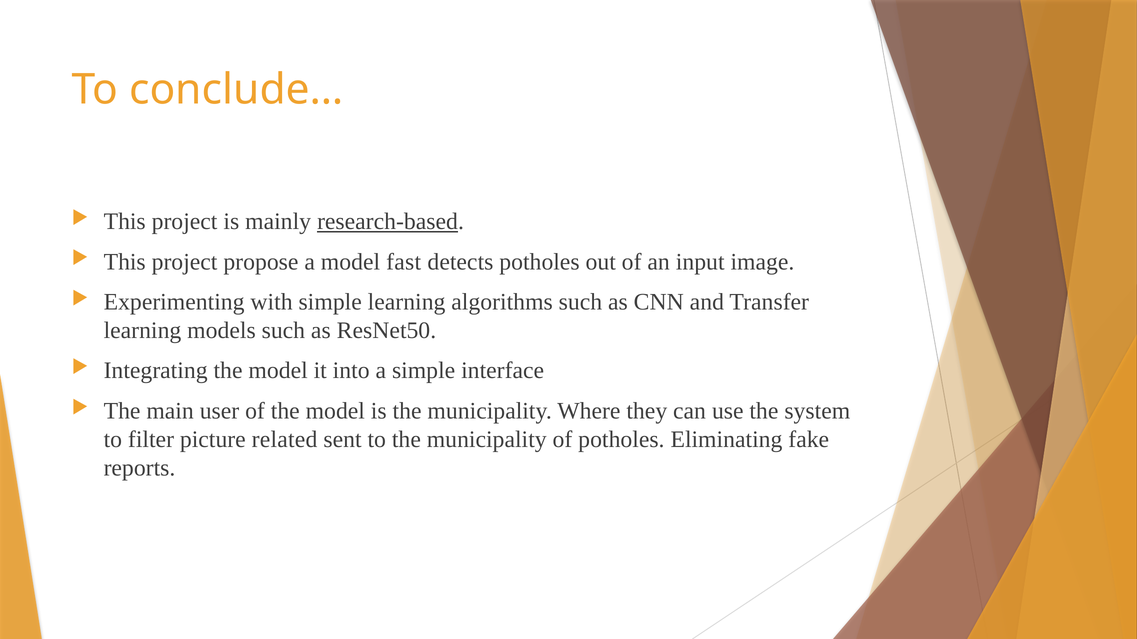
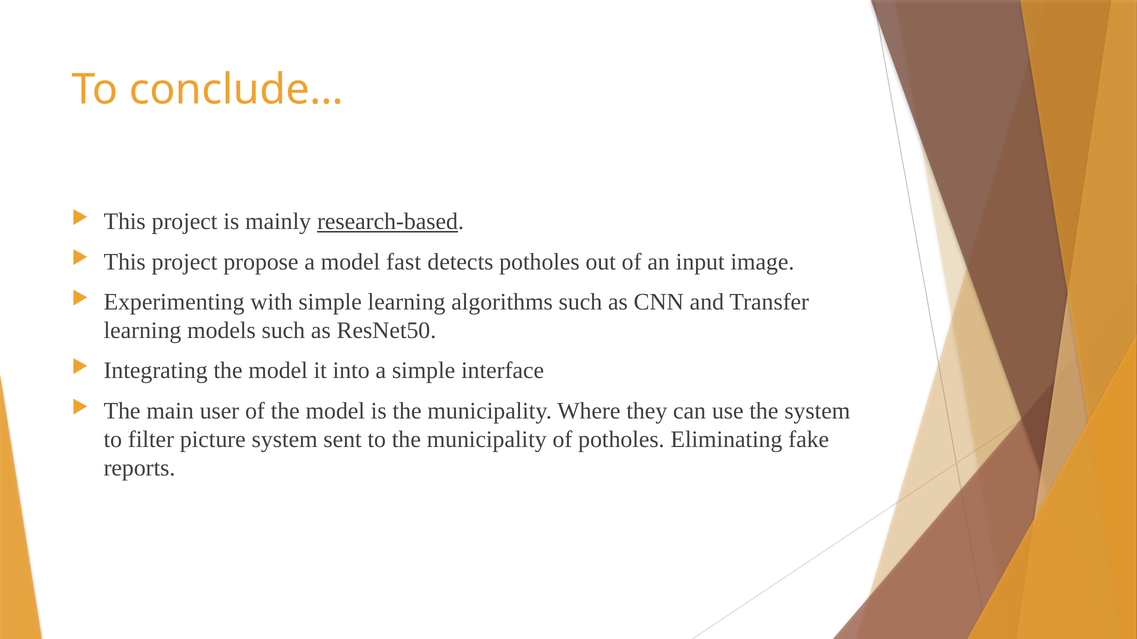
picture related: related -> system (285, 440)
